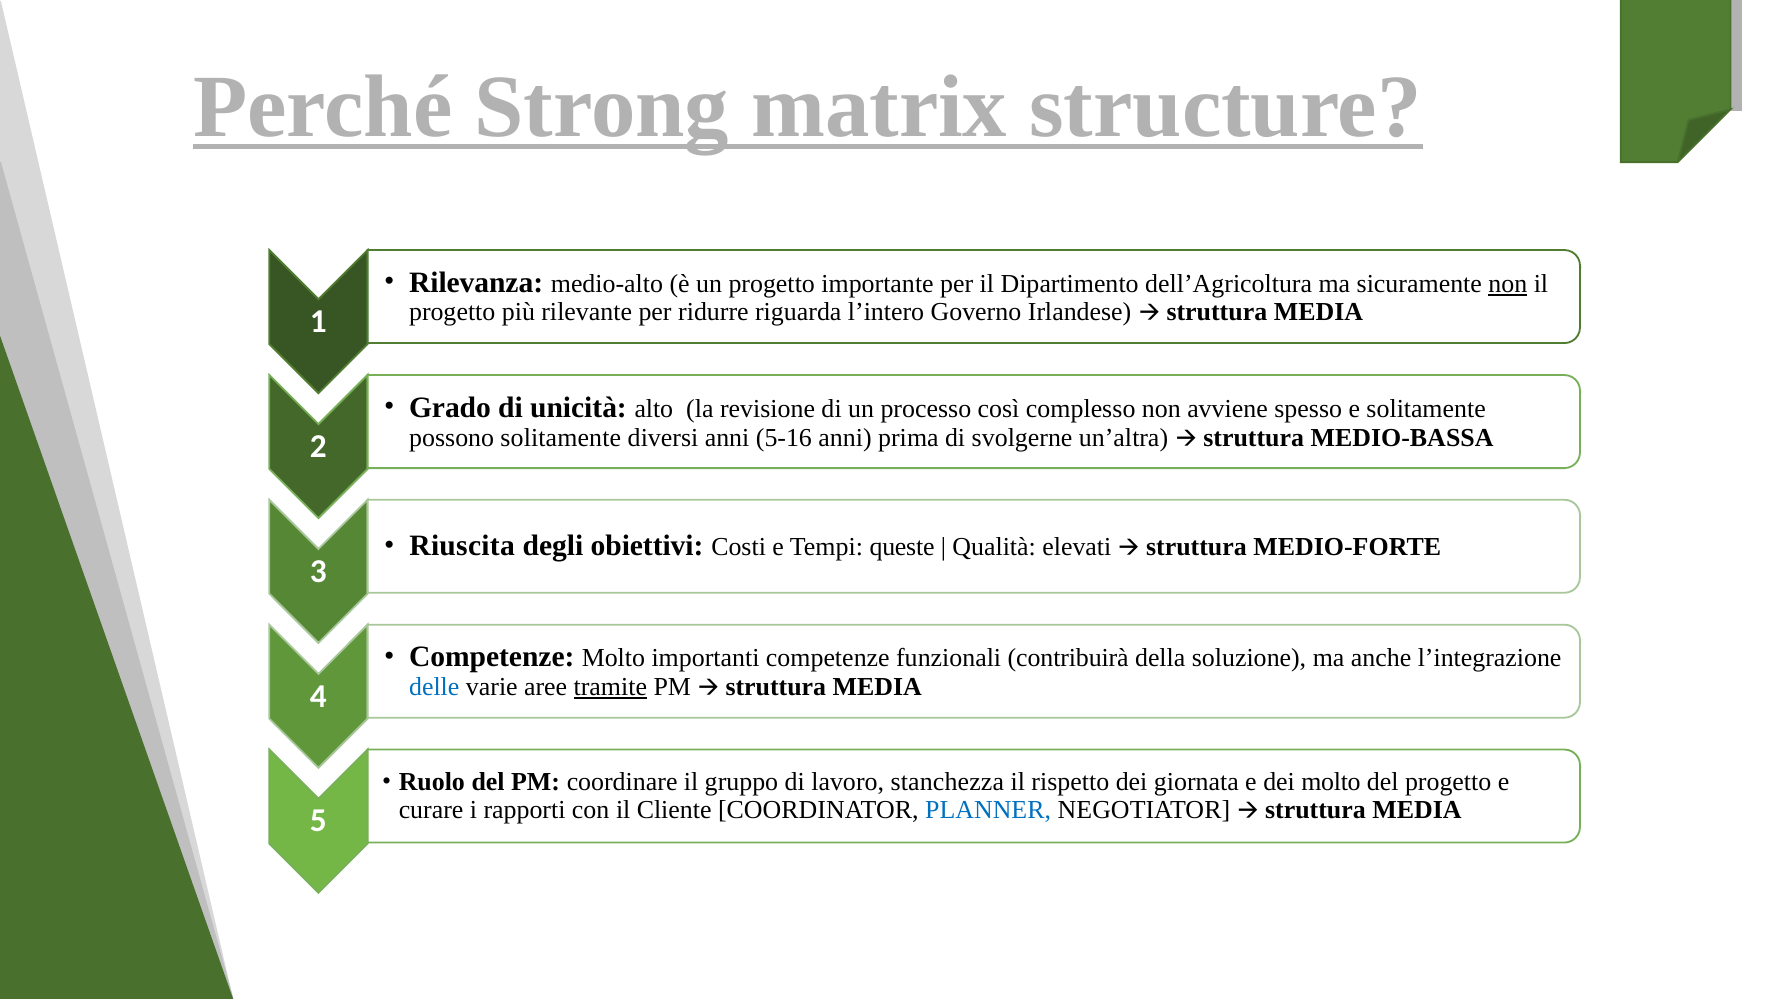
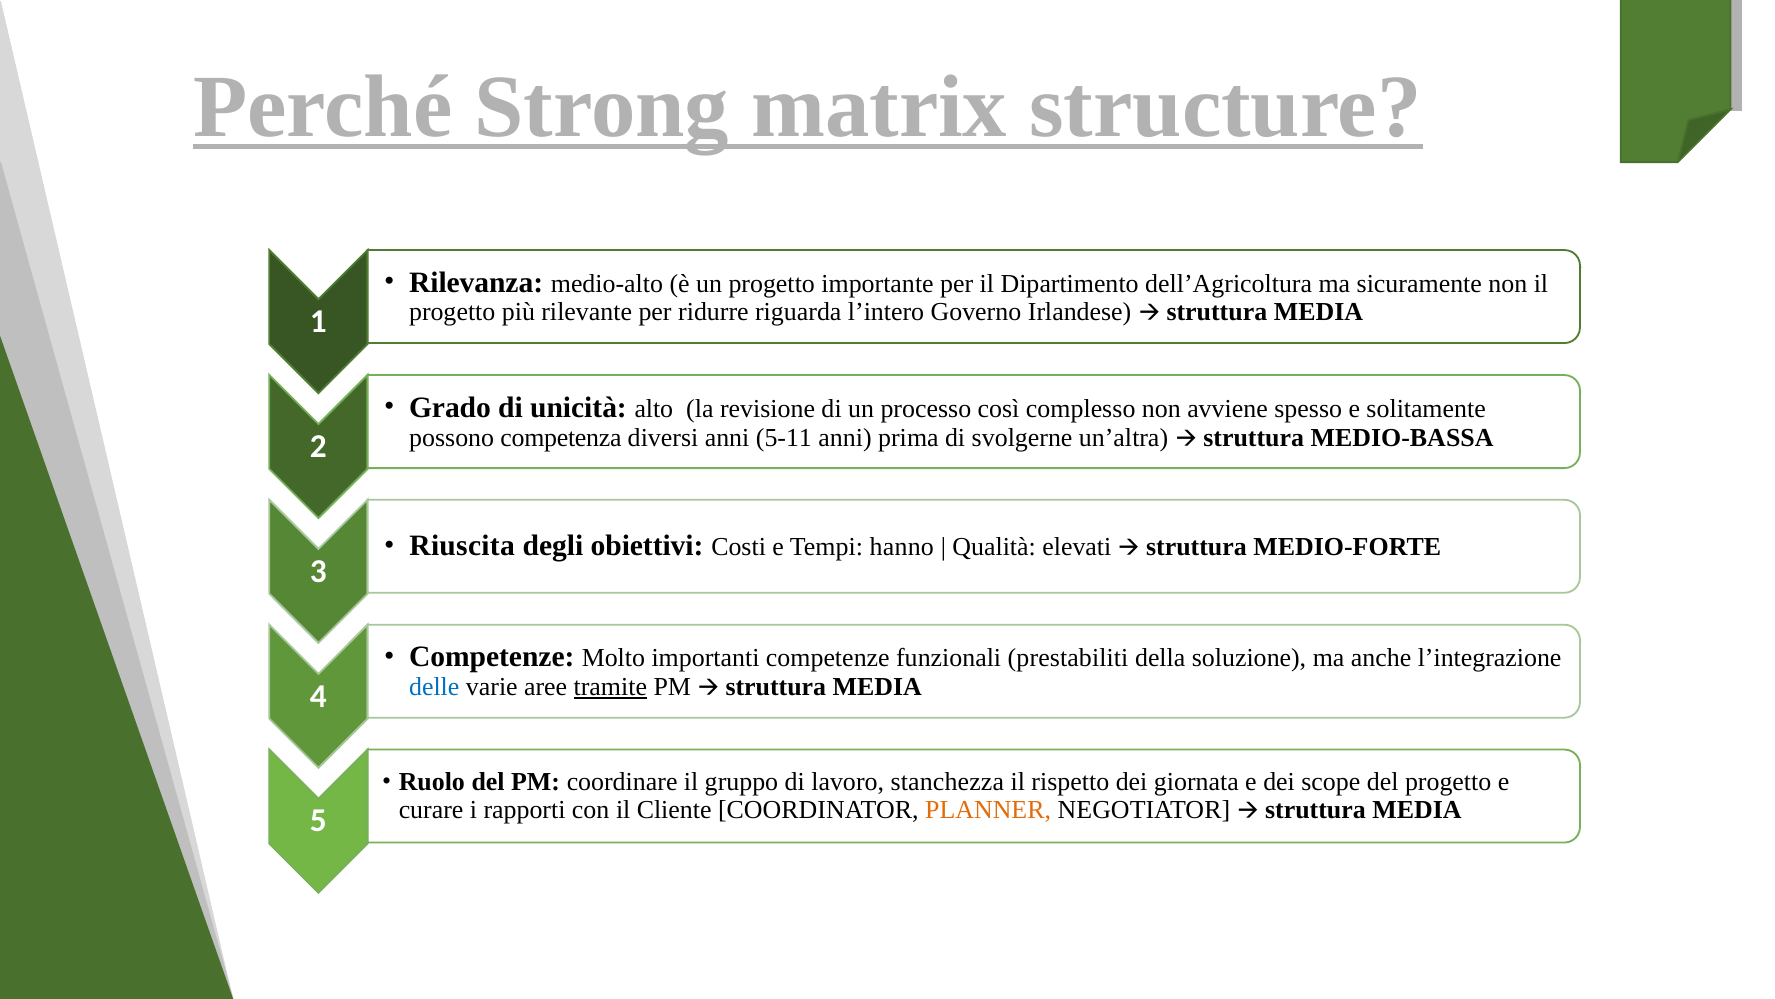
non underline: present -> none (1508, 283)
possono solitamente: solitamente -> competenza (561, 437)
5-16: 5-16 -> 5-11 (784, 437)
queste: queste -> hanno (902, 547)
contribuirà: contribuirà -> prestabiliti (1068, 658)
dei molto: molto -> scope (1331, 781)
PLANNER colour: blue -> orange (988, 809)
